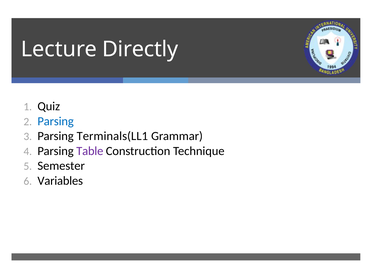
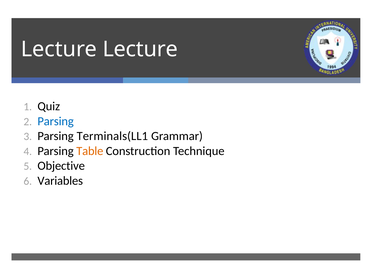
Lecture Directly: Directly -> Lecture (140, 49)
Table colour: purple -> orange (90, 151)
Semester: Semester -> Objective (61, 166)
